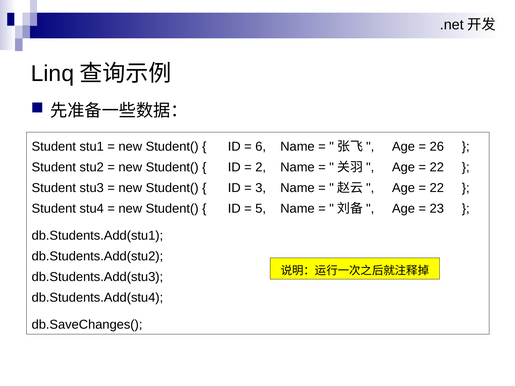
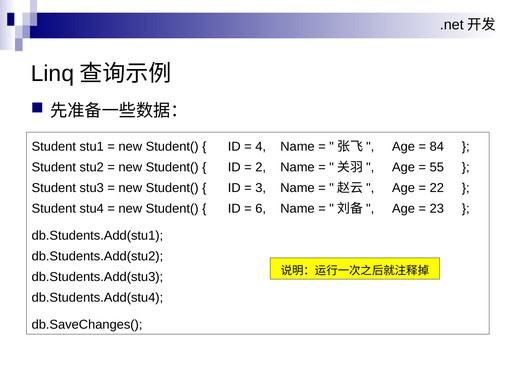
6: 6 -> 4 (261, 147)
26: 26 -> 84 (437, 147)
22: 22 -> 55 (437, 167)
5: 5 -> 6 (261, 209)
